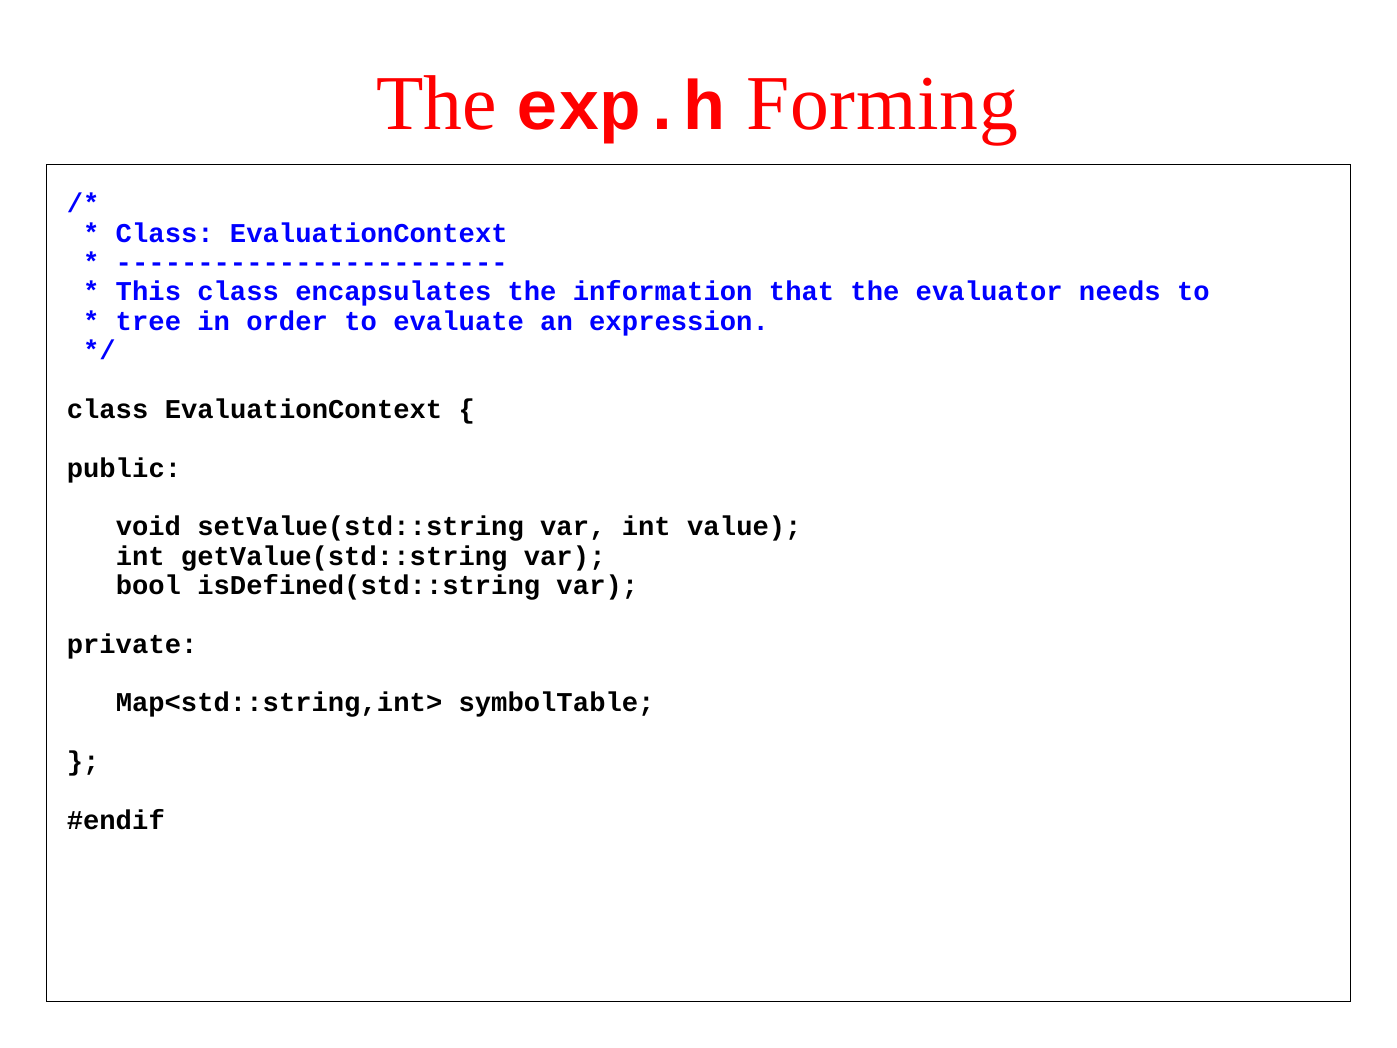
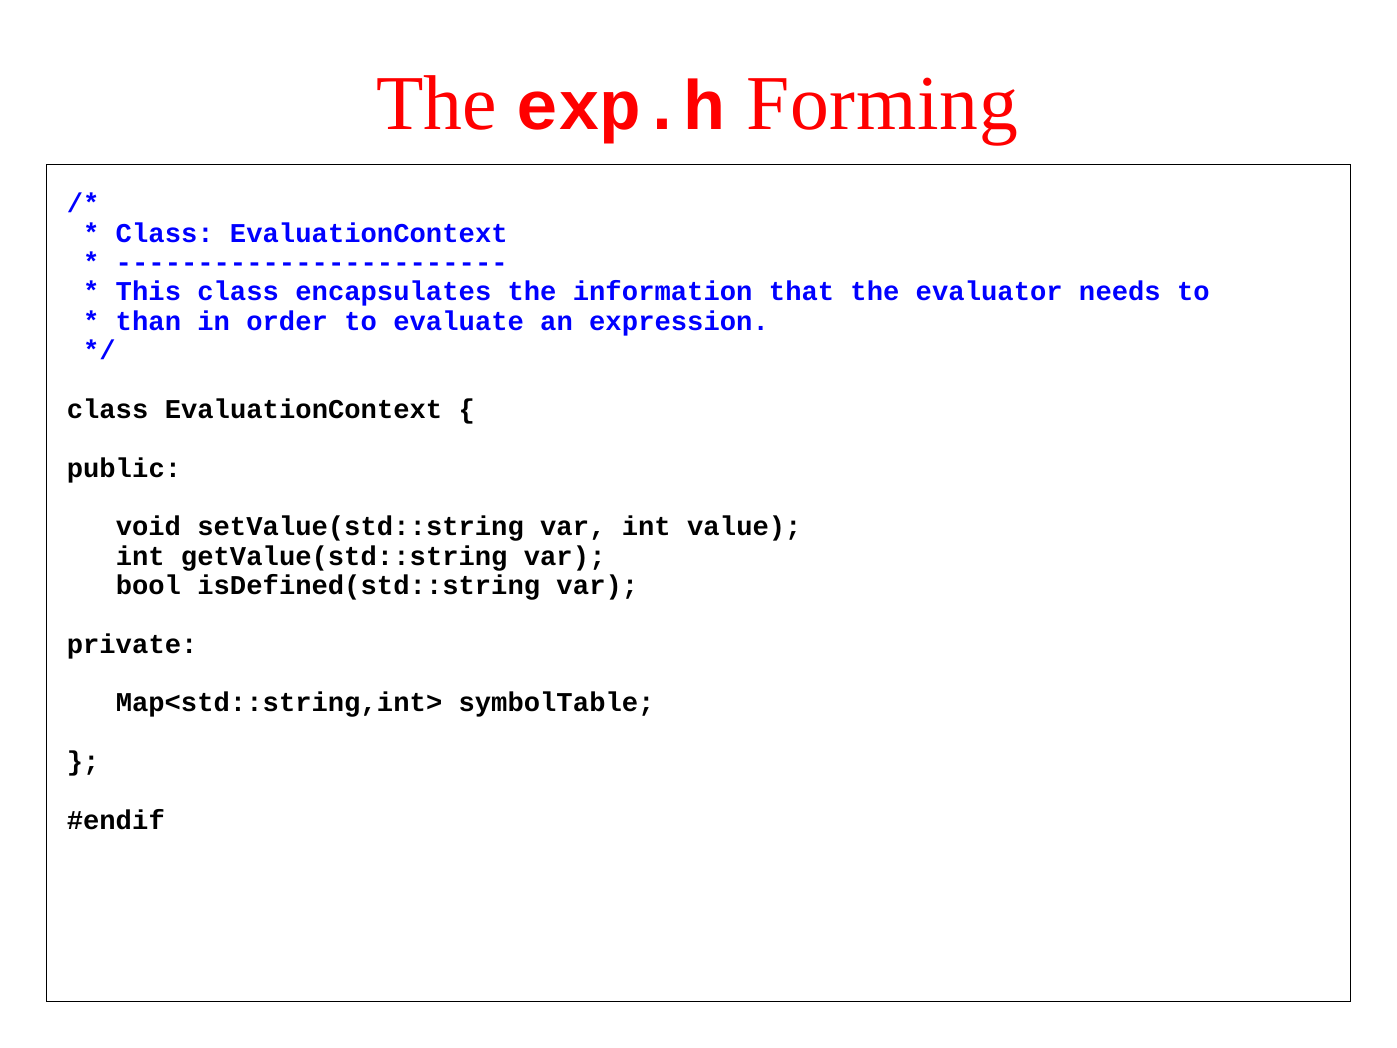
tree: tree -> than (148, 321)
